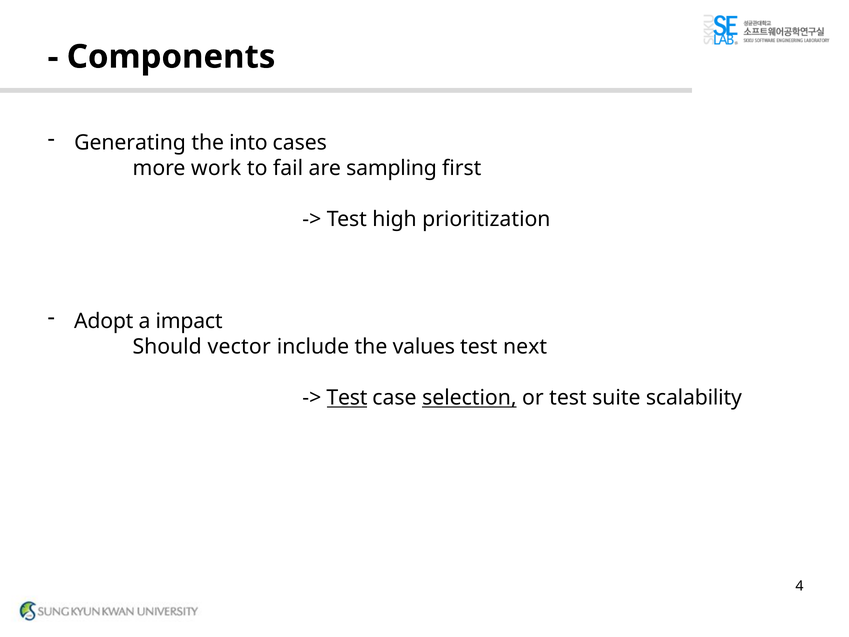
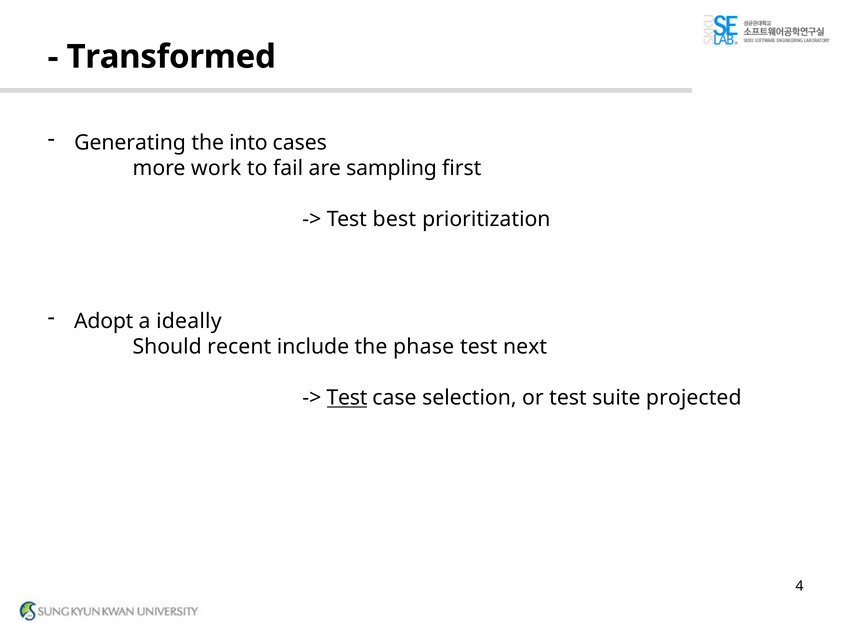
Components: Components -> Transformed (171, 57)
high: high -> best (394, 219)
impact: impact -> ideally (189, 321)
vector: vector -> recent (239, 347)
values: values -> phase (424, 347)
selection underline: present -> none (469, 398)
scalability: scalability -> projected (694, 398)
